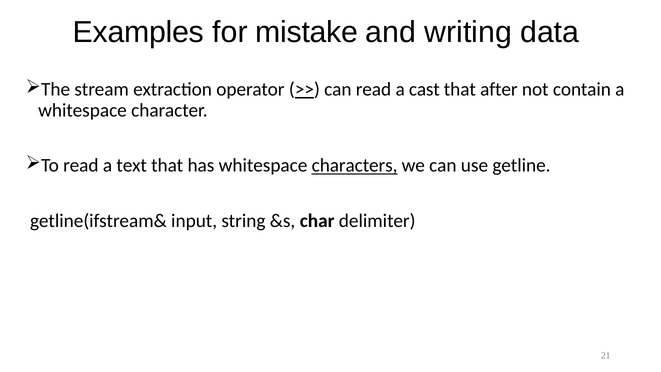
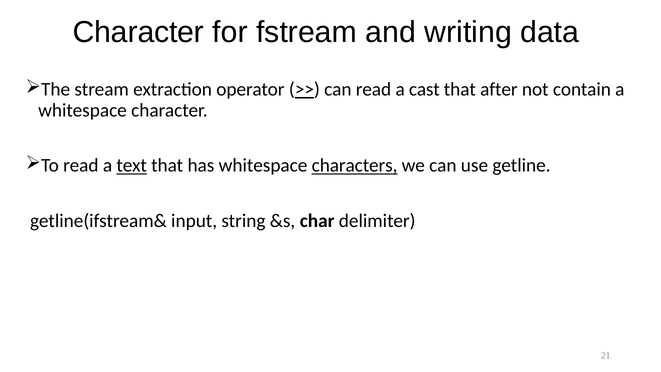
Examples: Examples -> Character (138, 32)
mistake: mistake -> fstream (307, 32)
text underline: none -> present (132, 166)
